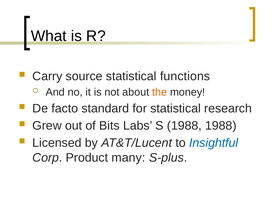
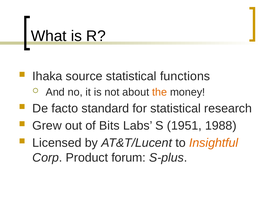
Carry: Carry -> Ihaka (47, 76)
S 1988: 1988 -> 1951 (184, 126)
Insightful colour: blue -> orange (214, 143)
many: many -> forum (129, 158)
